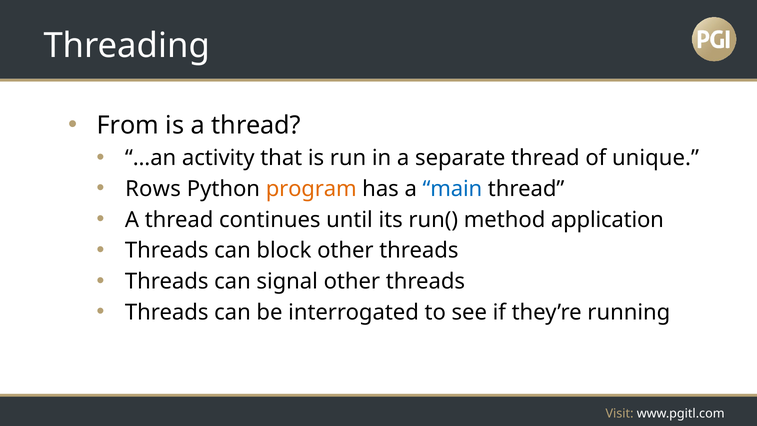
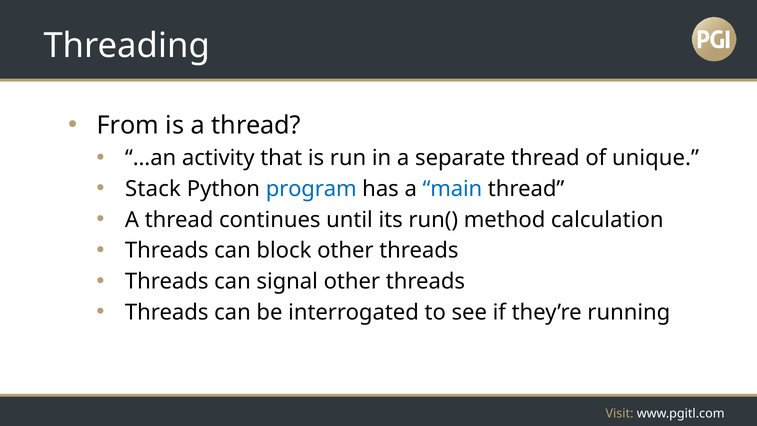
Rows: Rows -> Stack (153, 189)
program colour: orange -> blue (311, 189)
application: application -> calculation (607, 220)
